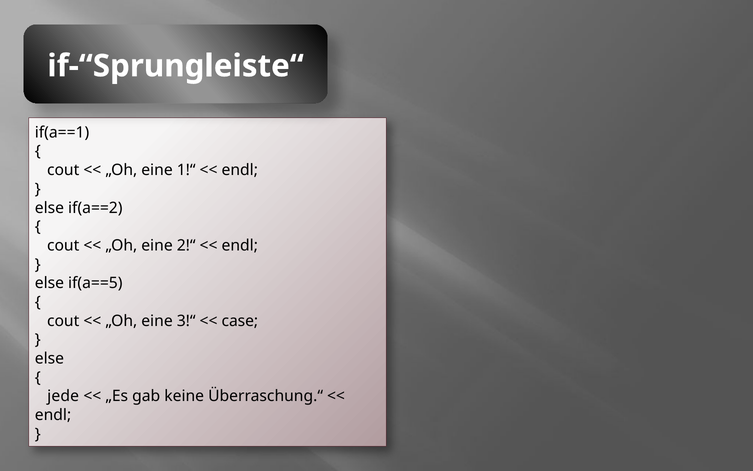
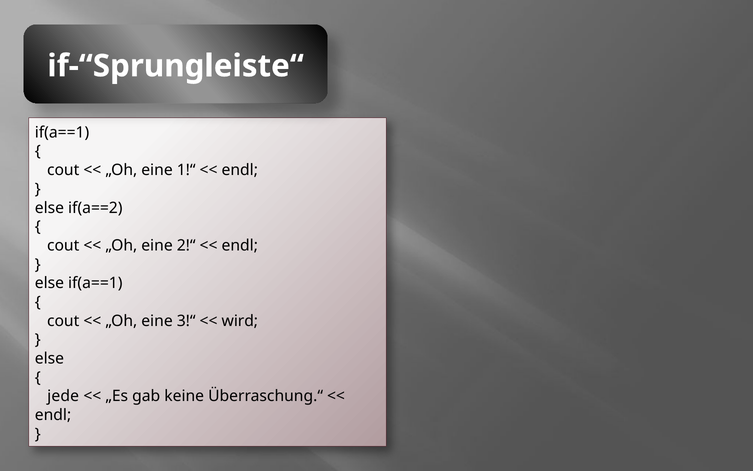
else if(a==5: if(a==5 -> if(a==1 (95, 283)
case: case -> wird (240, 320)
